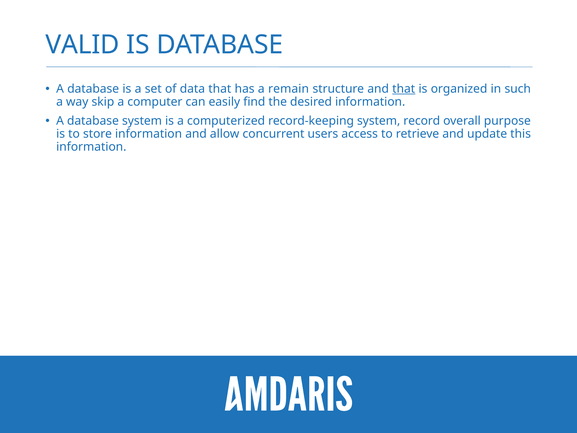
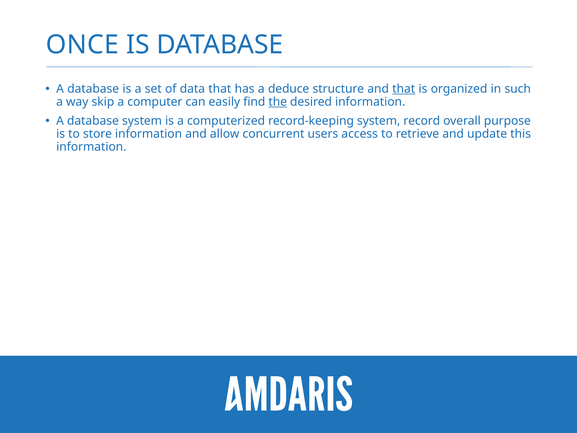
VALID: VALID -> ONCE (82, 45)
remain: remain -> deduce (289, 89)
the underline: none -> present (278, 102)
